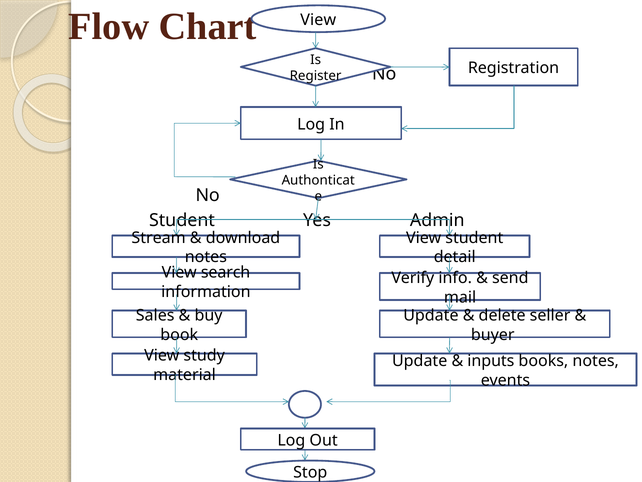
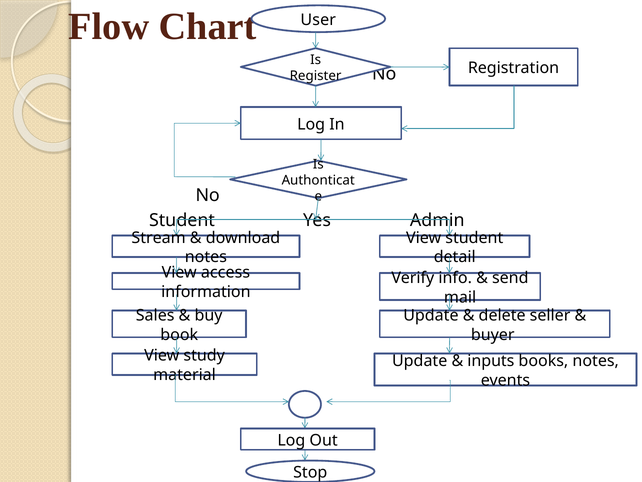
View: View -> User (318, 20)
search: search -> access (225, 272)
